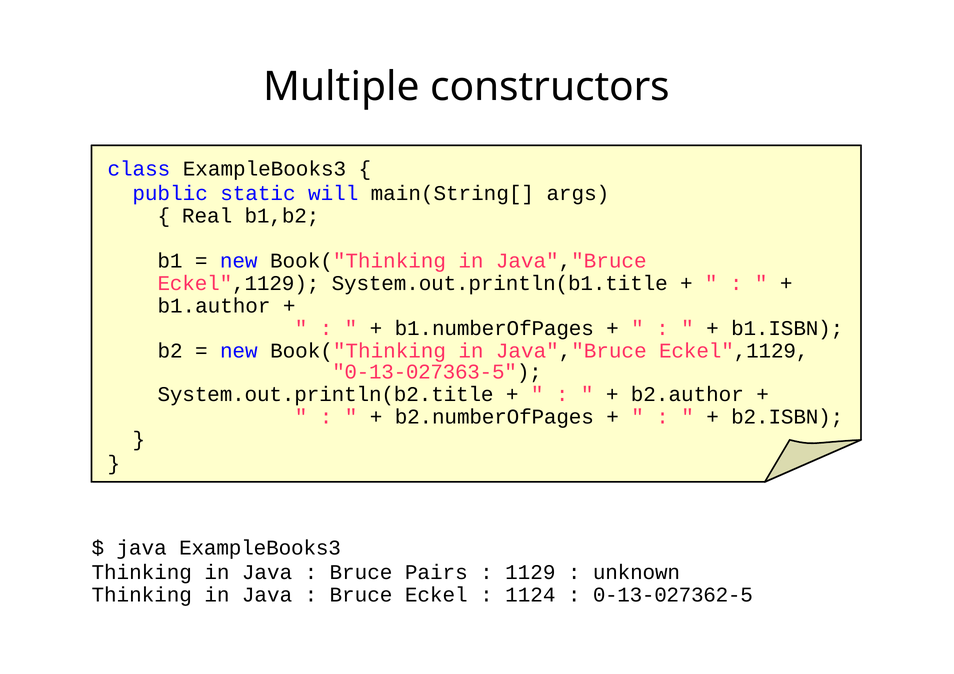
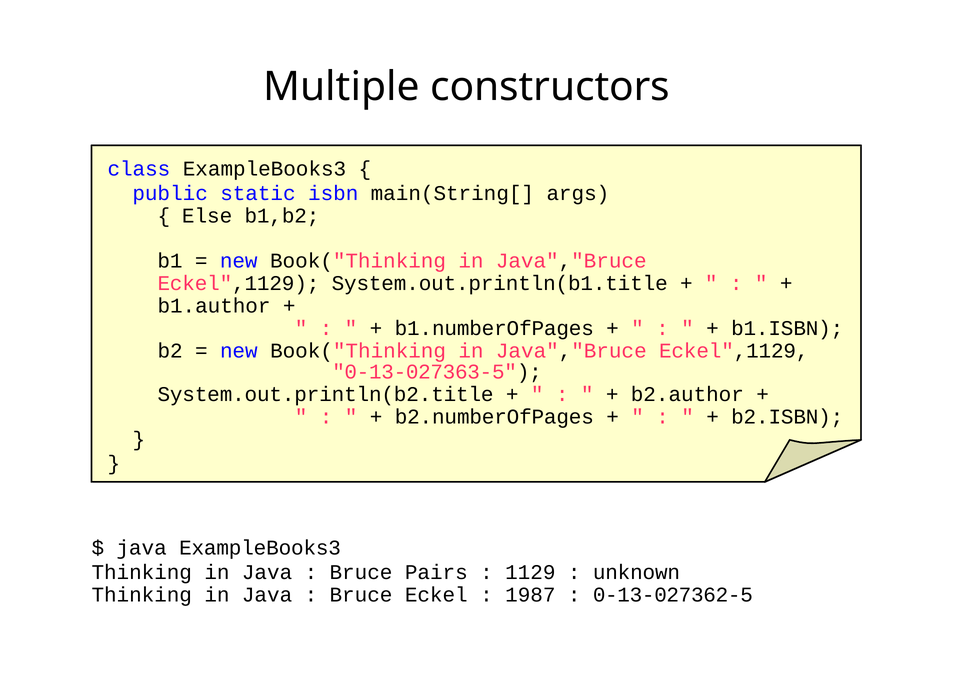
will: will -> isbn (333, 193)
Real: Real -> Else (207, 216)
1124: 1124 -> 1987 (530, 595)
